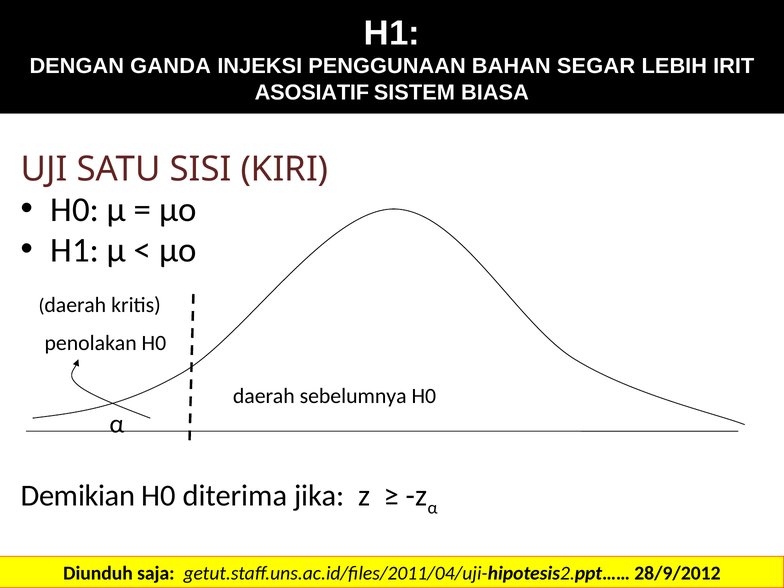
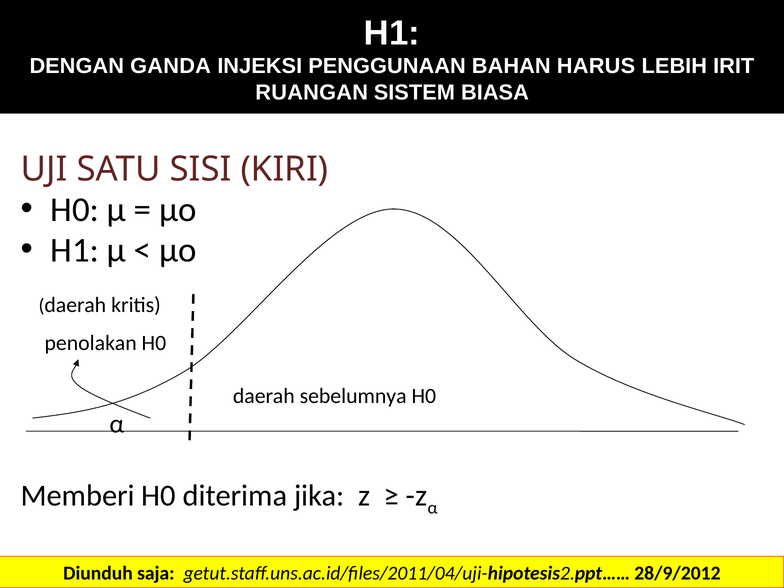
SEGAR: SEGAR -> HARUS (596, 66)
ASOSIATIF: ASOSIATIF -> RUANGAN (312, 92)
Demikian: Demikian -> Memberi (78, 496)
